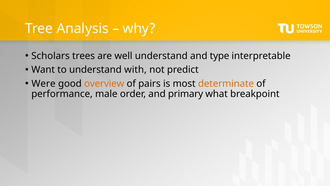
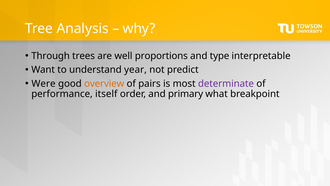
Scholars: Scholars -> Through (51, 56)
well understand: understand -> proportions (161, 56)
with: with -> year (135, 70)
determinate colour: orange -> purple (226, 83)
male: male -> itself (106, 94)
